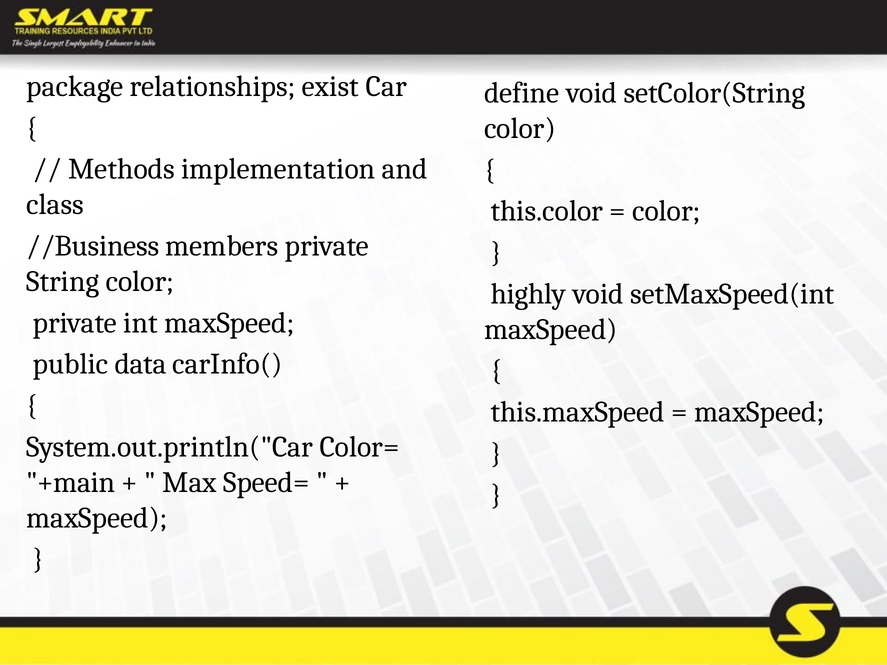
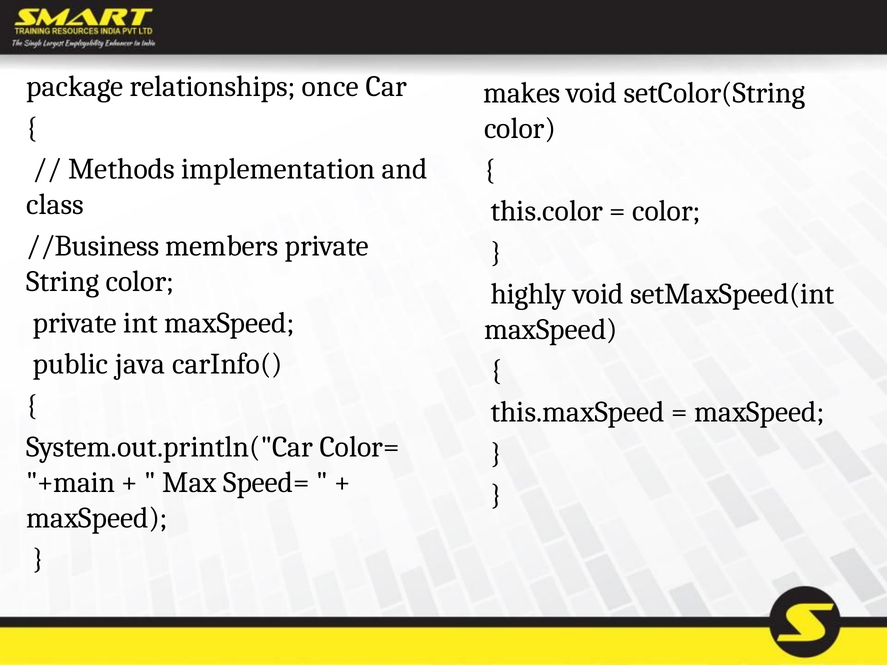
exist: exist -> once (330, 86)
define: define -> makes (522, 93)
data: data -> java (140, 364)
